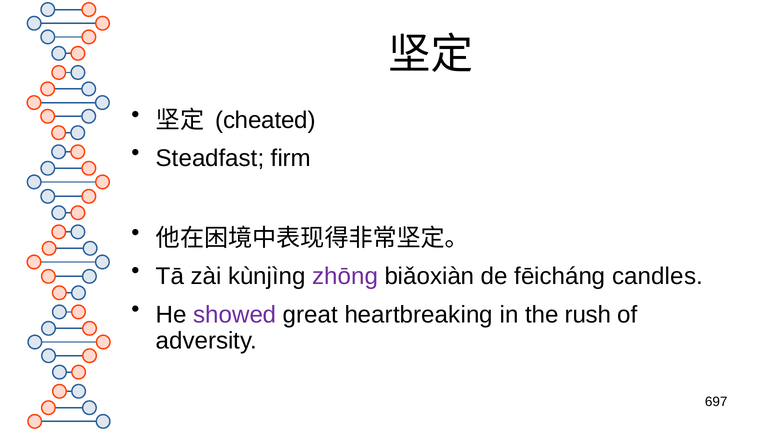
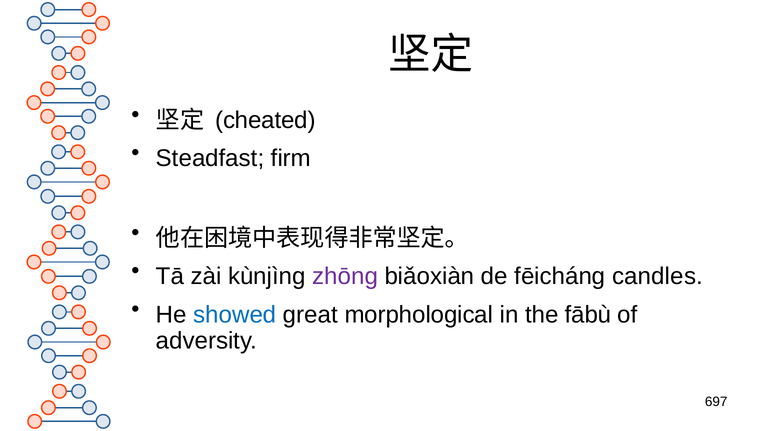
showed colour: purple -> blue (235, 315)
heartbreaking: heartbreaking -> morphological (419, 315)
rush: rush -> fābù (588, 315)
